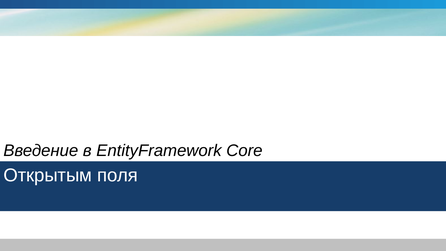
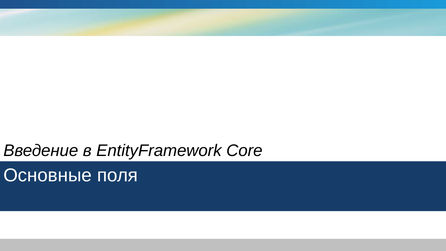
Открытым: Открытым -> Основные (48, 175)
